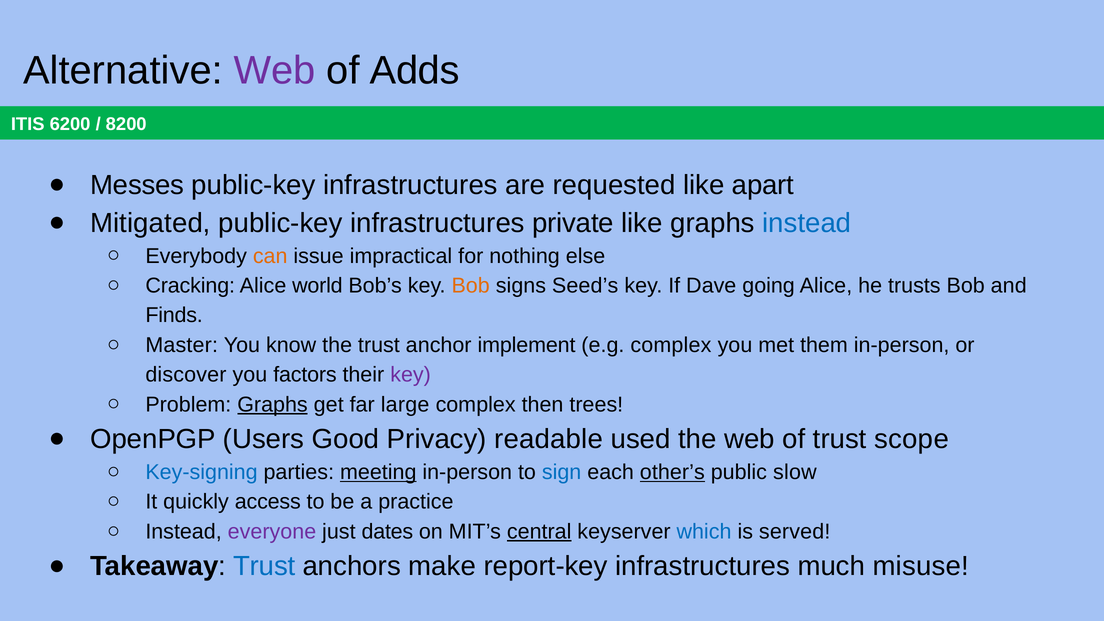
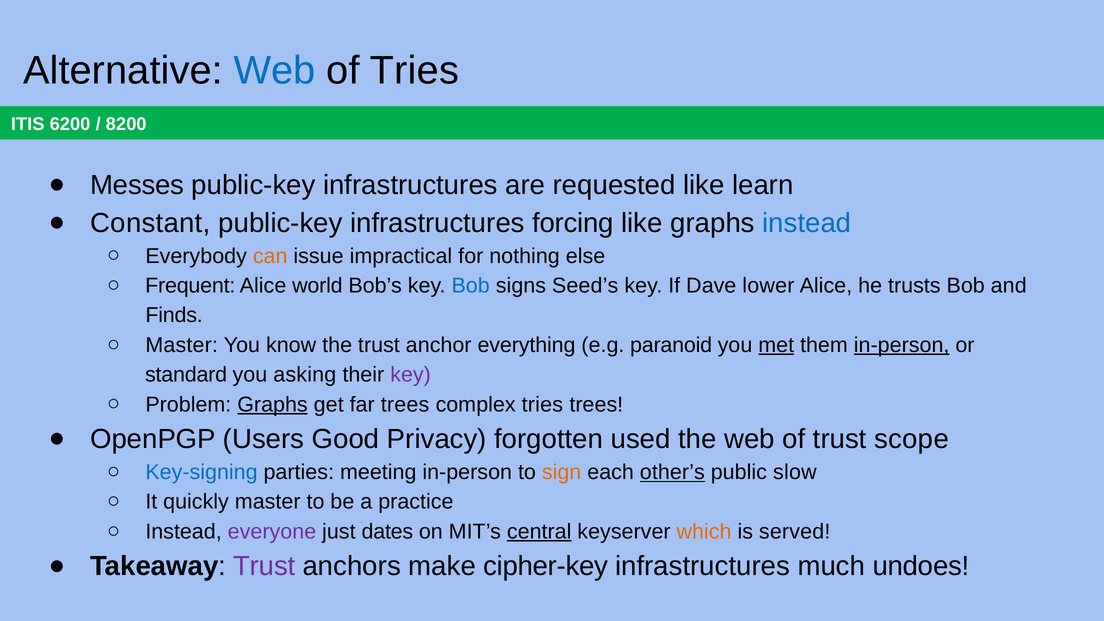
Web colour: purple -> blue (275, 70)
of Adds: Adds -> Tries (414, 70)
apart: apart -> learn (763, 185)
Mitigated: Mitigated -> Constant (150, 223)
private: private -> forcing (573, 223)
Cracking: Cracking -> Frequent (190, 286)
Bob colour: orange -> blue (471, 286)
going: going -> lower (768, 286)
implement: implement -> everything (527, 345)
e.g complex: complex -> paranoid (671, 345)
met underline: none -> present (776, 345)
in-person underline: none -> present (902, 345)
discover: discover -> standard (186, 375)
factors: factors -> asking (305, 375)
far large: large -> trees (405, 404)
complex then: then -> tries (542, 404)
readable: readable -> forgotten (549, 439)
meeting underline: present -> none (378, 472)
sign colour: blue -> orange (562, 472)
quickly access: access -> master (268, 502)
which colour: blue -> orange (704, 532)
Trust colour: blue -> purple (264, 566)
report-key: report-key -> cipher-key (546, 566)
misuse: misuse -> undoes (921, 566)
